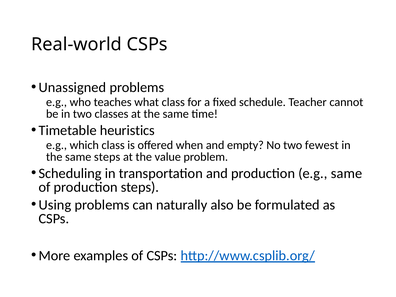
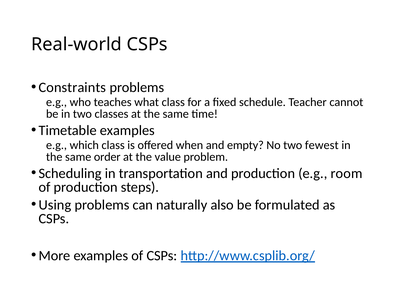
Unassigned: Unassigned -> Constraints (72, 87)
Timetable heuristics: heuristics -> examples (127, 130)
same steps: steps -> order (107, 157)
e.g same: same -> room (347, 173)
